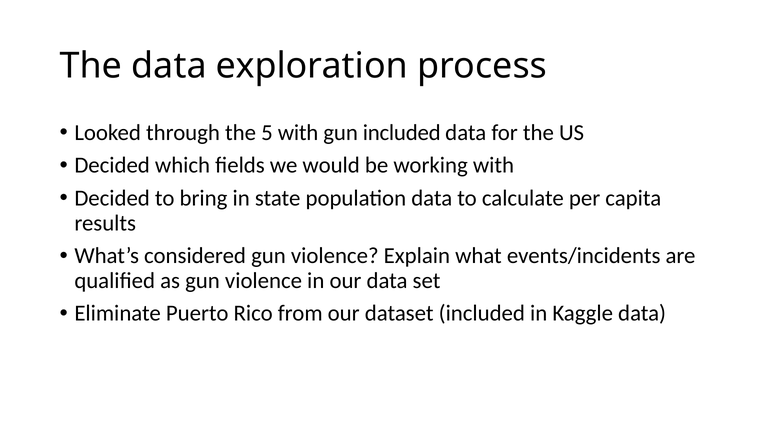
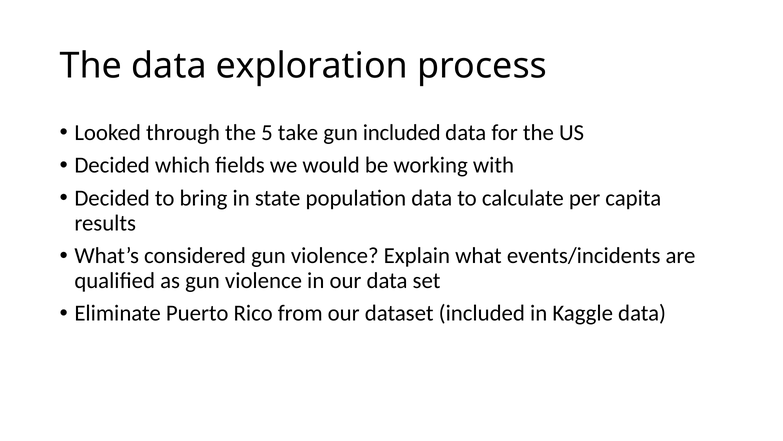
5 with: with -> take (298, 132)
